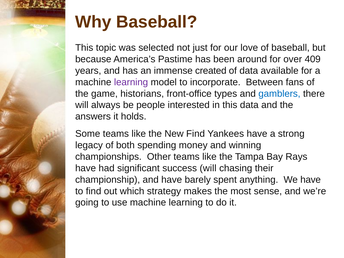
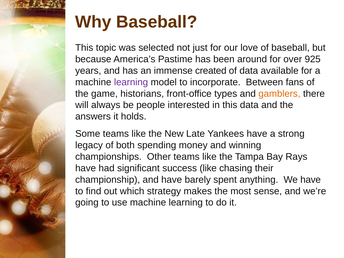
409: 409 -> 925 (313, 59)
gamblers colour: blue -> orange (279, 94)
New Find: Find -> Late (196, 134)
success will: will -> like (208, 168)
